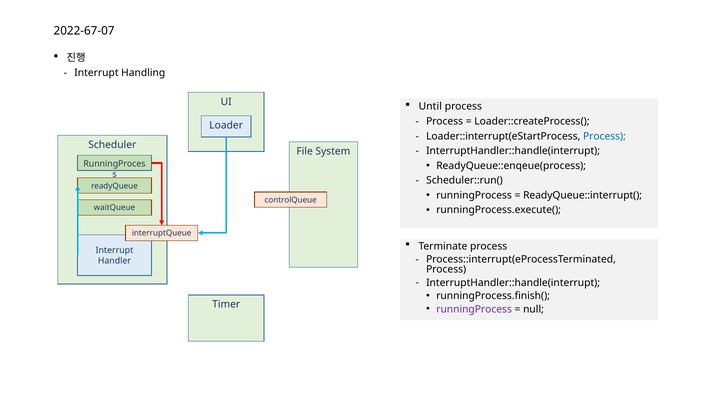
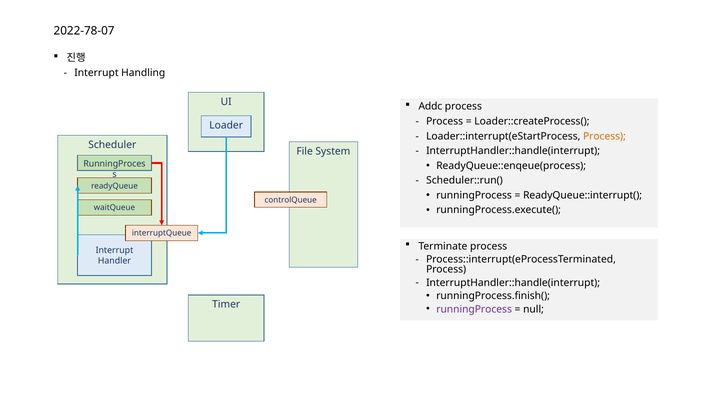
2022-67-07: 2022-67-07 -> 2022-78-07 (84, 31)
Until: Until -> Addc (430, 106)
Process colour: blue -> orange (604, 136)
